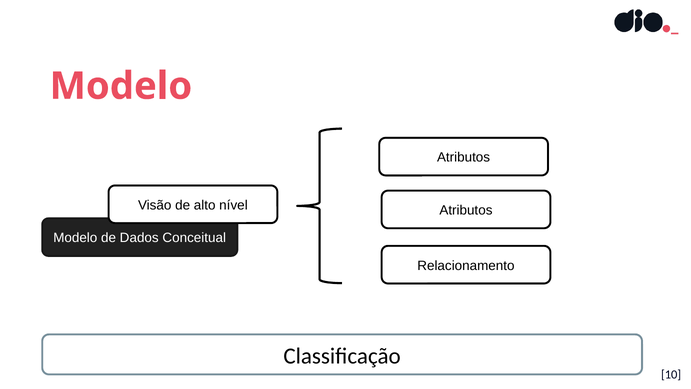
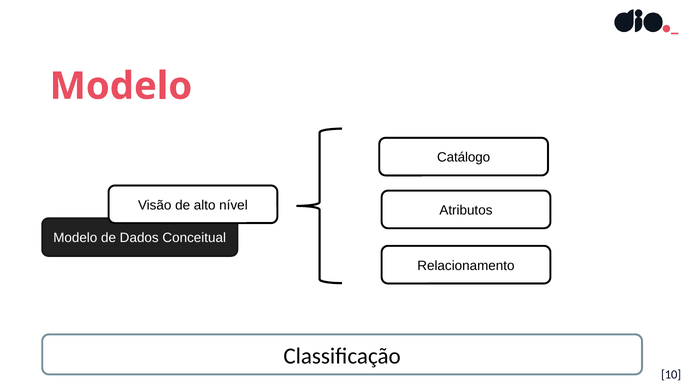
Atributos: Atributos -> Catálogo (464, 157)
